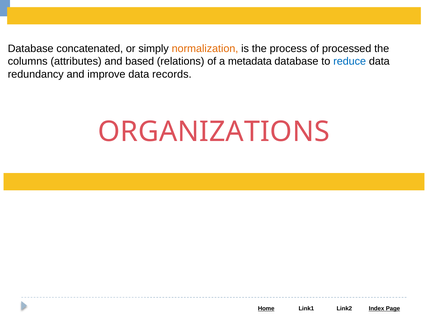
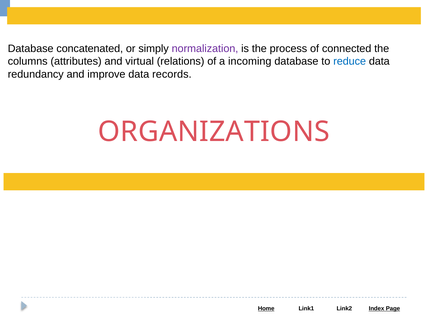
normalization colour: orange -> purple (205, 48)
processed: processed -> connected (347, 48)
based: based -> virtual (140, 61)
metadata: metadata -> incoming (250, 61)
